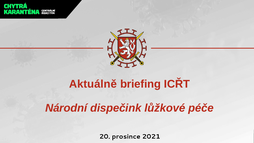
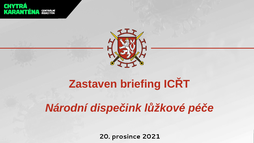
Aktuálně: Aktuálně -> Zastaven (93, 84)
